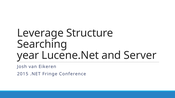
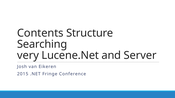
Leverage: Leverage -> Contents (40, 33)
year: year -> very (28, 56)
